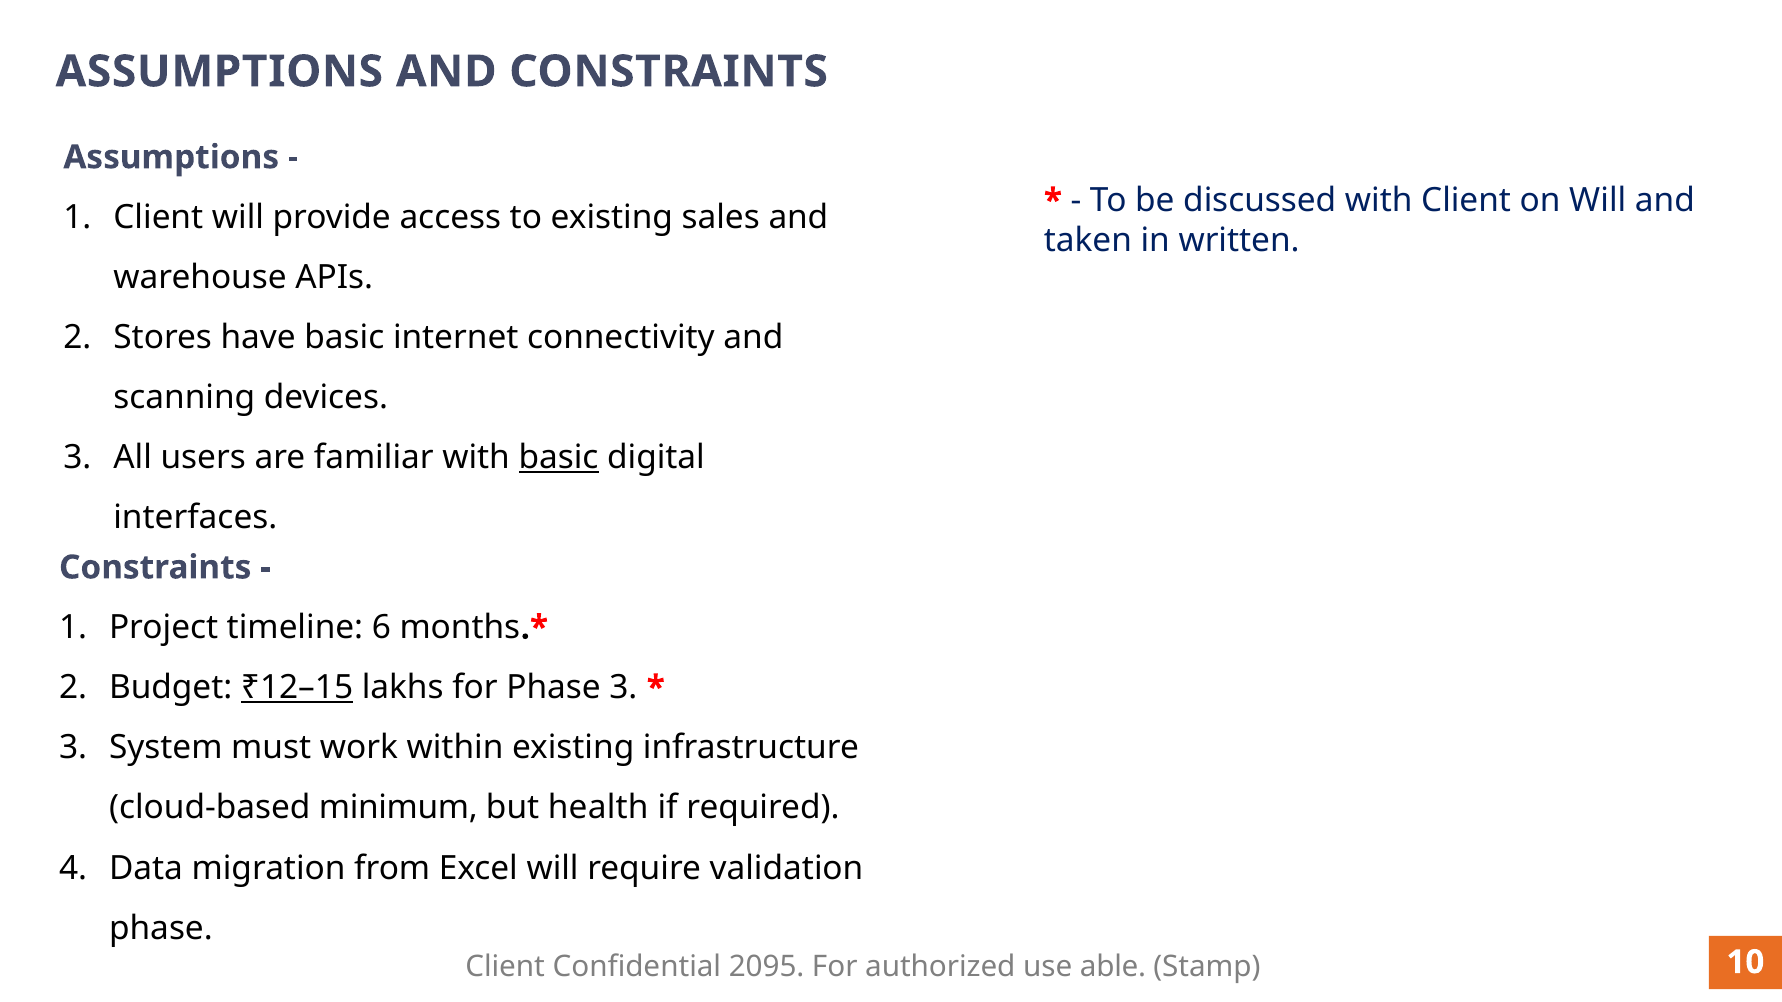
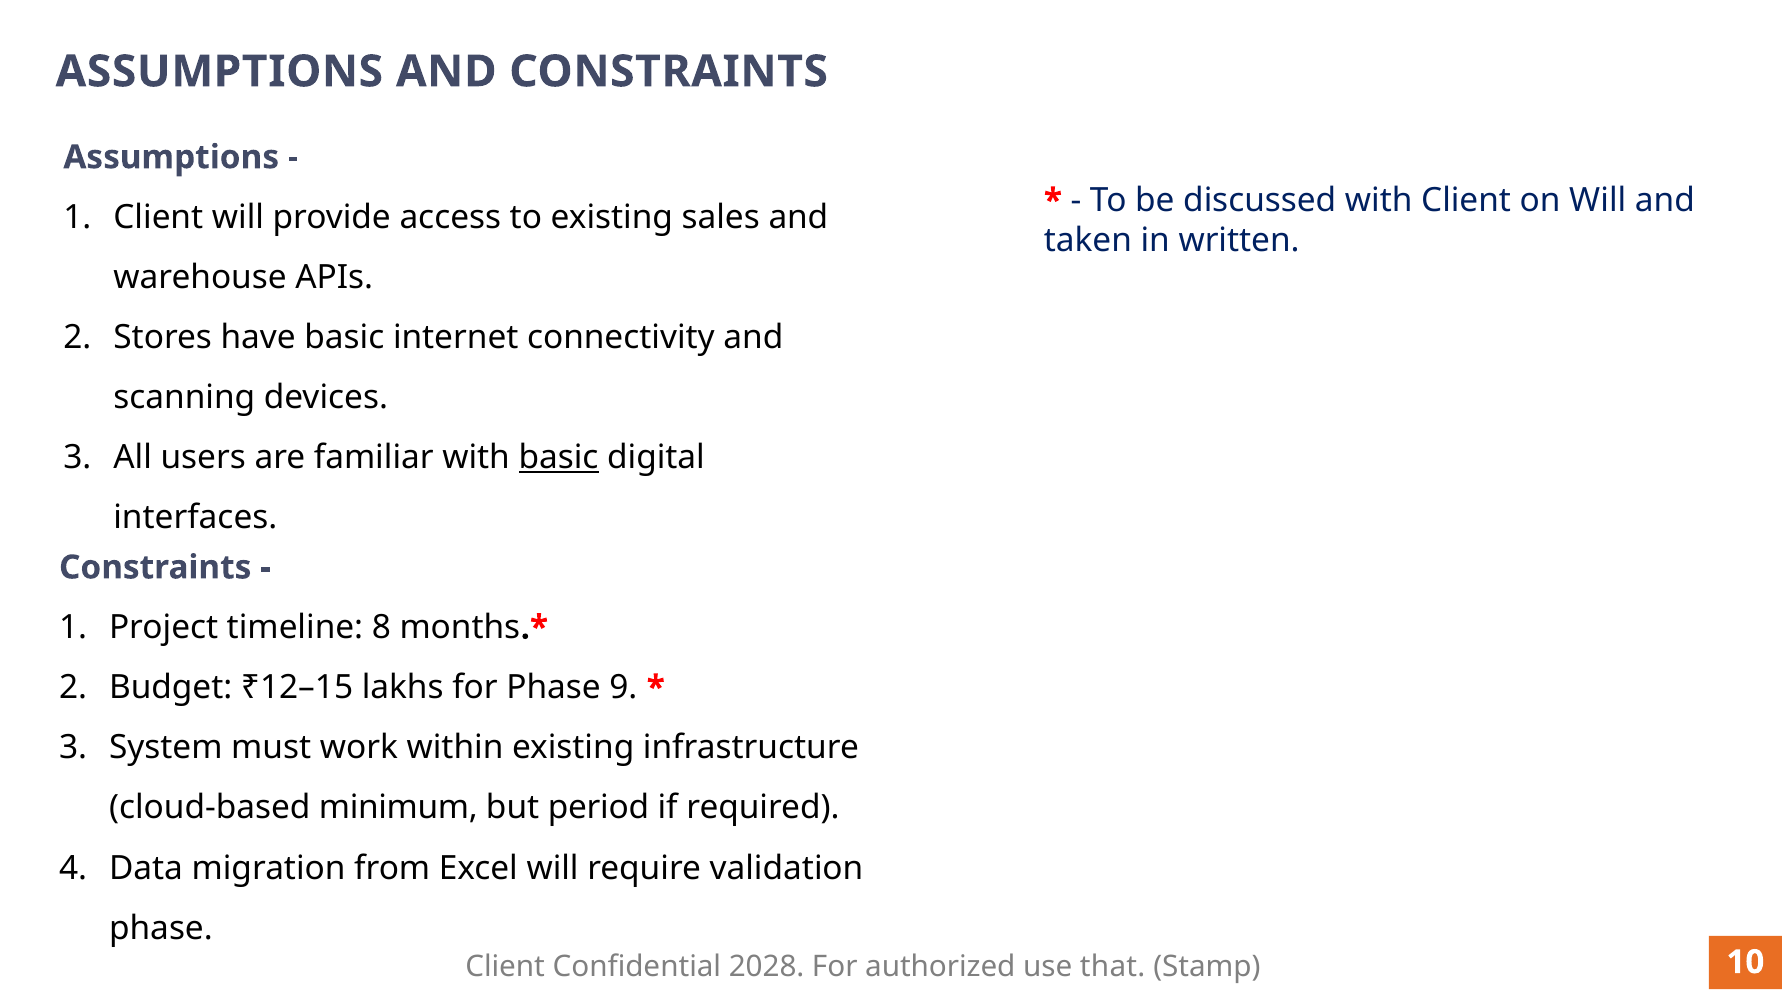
6: 6 -> 8 (381, 628)
₹12–15 underline: present -> none (297, 688)
Phase 3: 3 -> 9 (623, 688)
health: health -> period (598, 808)
2095: 2095 -> 2028 (767, 967)
able: able -> that (1113, 967)
